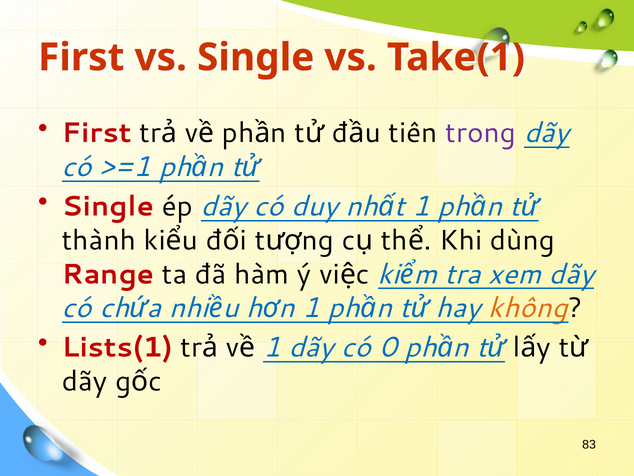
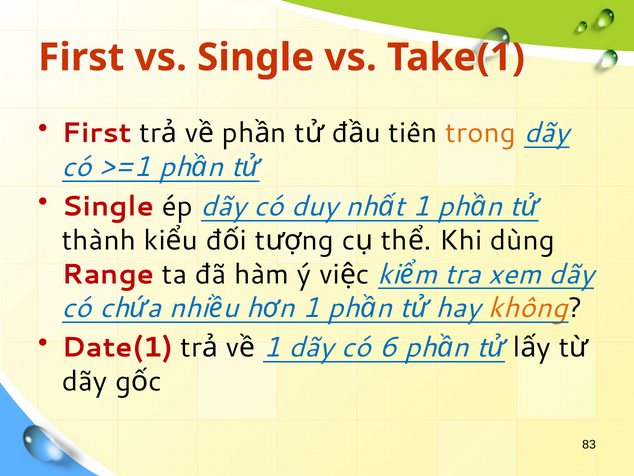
trong colour: purple -> orange (481, 133)
Lists(1: Lists(1 -> Date(1 (117, 347)
0: 0 -> 6 (388, 347)
